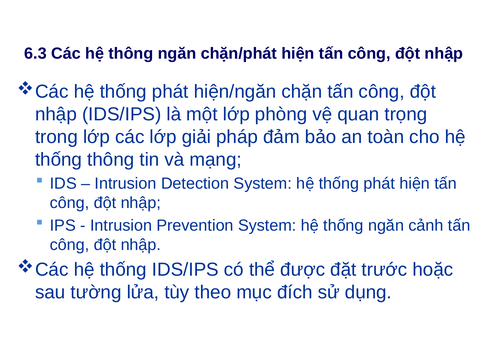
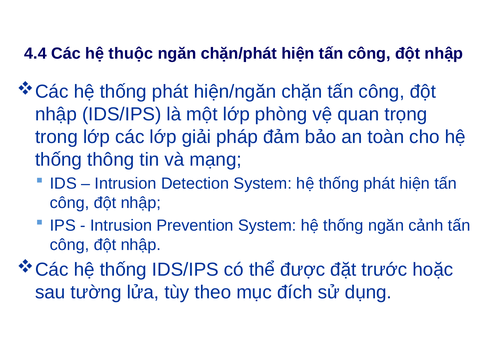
6.3: 6.3 -> 4.4 (36, 54)
hệ thông: thông -> thuộc (131, 54)
